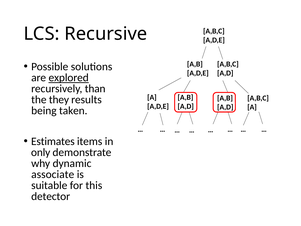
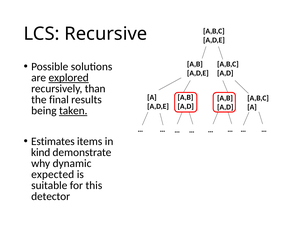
they: they -> final (59, 100)
taken underline: none -> present (73, 111)
only: only -> kind (41, 152)
associate: associate -> expected (53, 174)
